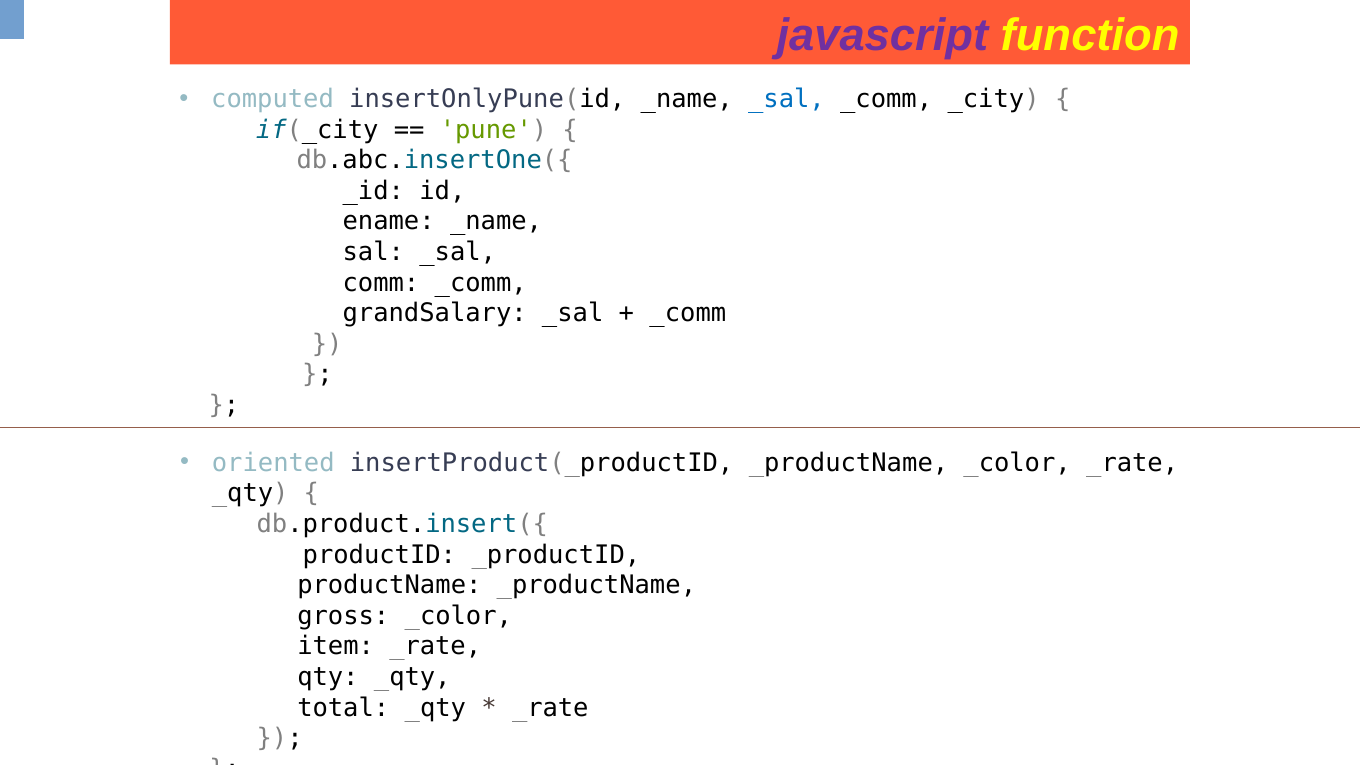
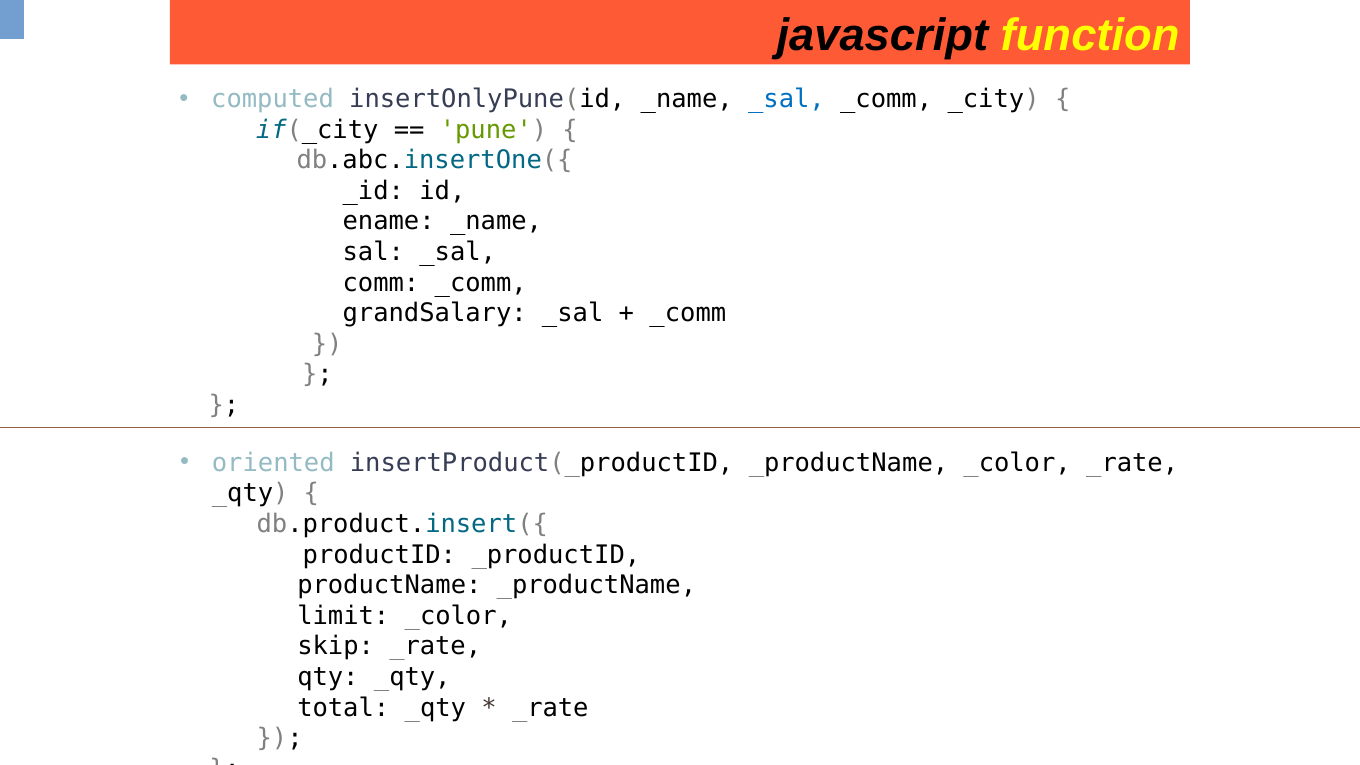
javascript colour: purple -> black (882, 35)
gross: gross -> limit (343, 616)
item: item -> skip (336, 646)
